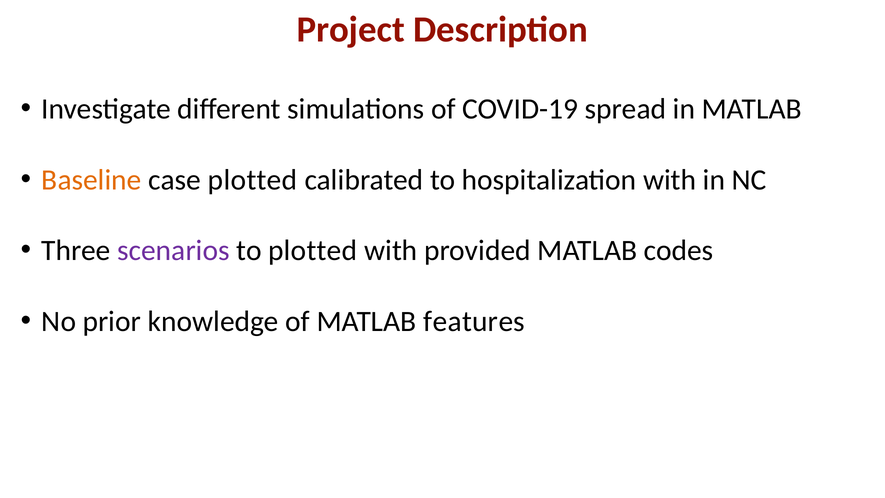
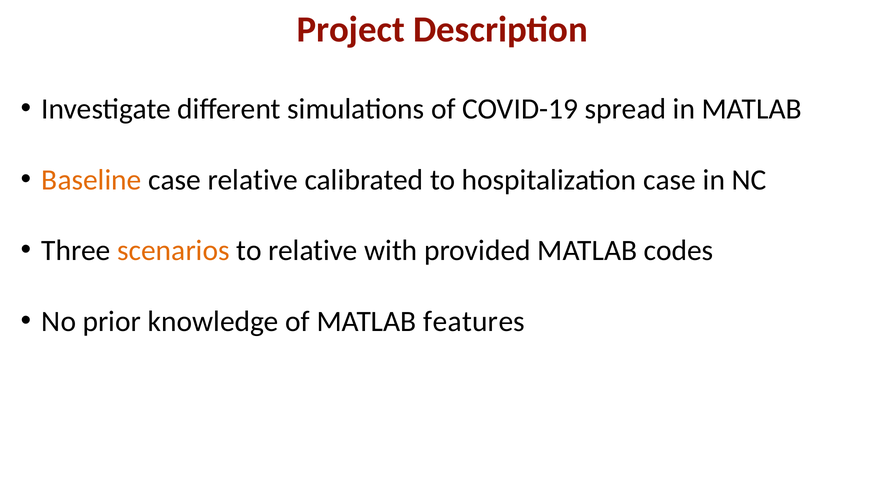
case plotted: plotted -> relative (253, 180)
hospitalization with: with -> case (670, 180)
scenarios colour: purple -> orange (174, 251)
to plotted: plotted -> relative (313, 251)
